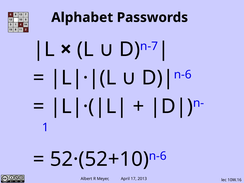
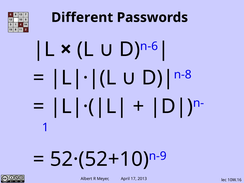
Alphabet: Alphabet -> Different (82, 17)
n-7: n-7 -> n-6 (149, 46)
n-6: n-6 -> n-8 (183, 75)
n-6: n-6 -> n-9 (158, 156)
